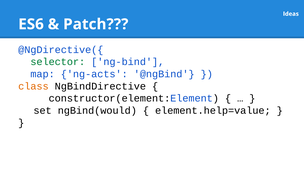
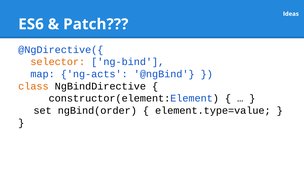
selector colour: green -> orange (58, 62)
ngBind(would: ngBind(would -> ngBind(order (97, 111)
element.help=value: element.help=value -> element.type=value (213, 111)
